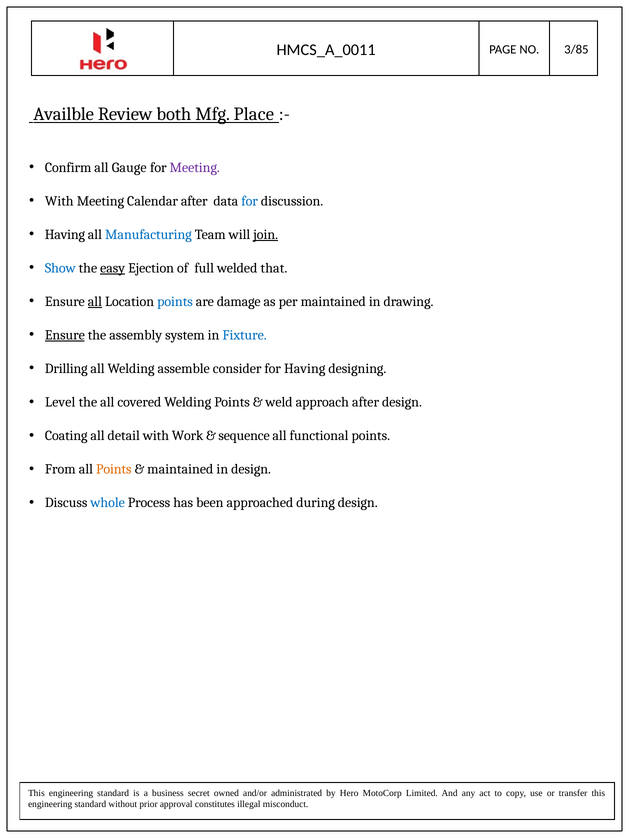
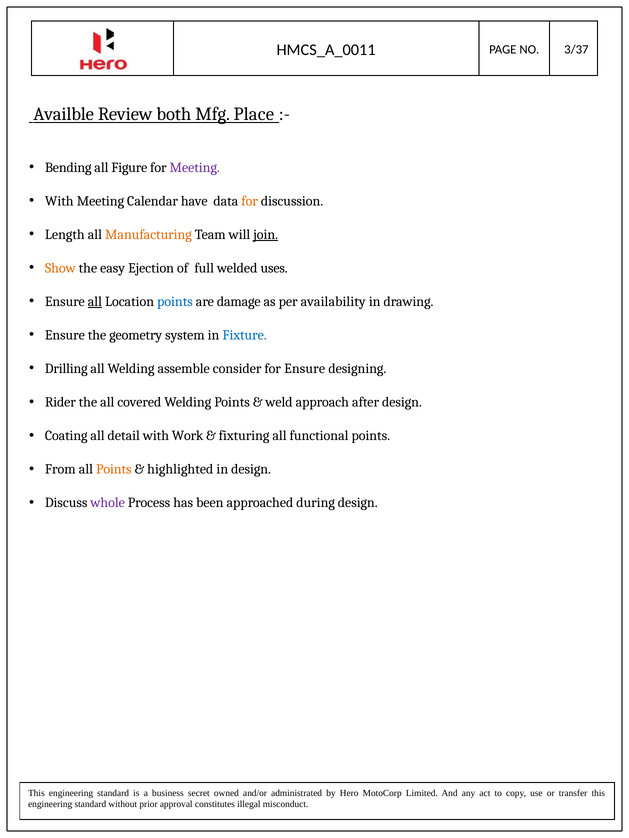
3/85: 3/85 -> 3/37 (576, 50)
Confirm: Confirm -> Bending (68, 168)
Gauge: Gauge -> Figure (129, 168)
Calendar after: after -> have (194, 201)
for colour: blue -> orange (250, 201)
Having: Having -> Length (65, 235)
Manufacturing colour: blue -> orange (148, 235)
Show colour: blue -> orange (60, 268)
easy underline: present -> none (113, 268)
that: that -> uses (274, 268)
per maintained: maintained -> availability (333, 302)
Ensure underline: present -> none (65, 335)
assembly: assembly -> geometry (136, 335)
for Having: Having -> Ensure (305, 369)
Level: Level -> Rider (60, 402)
sequence: sequence -> fixturing (244, 436)
maintained: maintained -> highlighted (180, 470)
whole colour: blue -> purple (108, 503)
